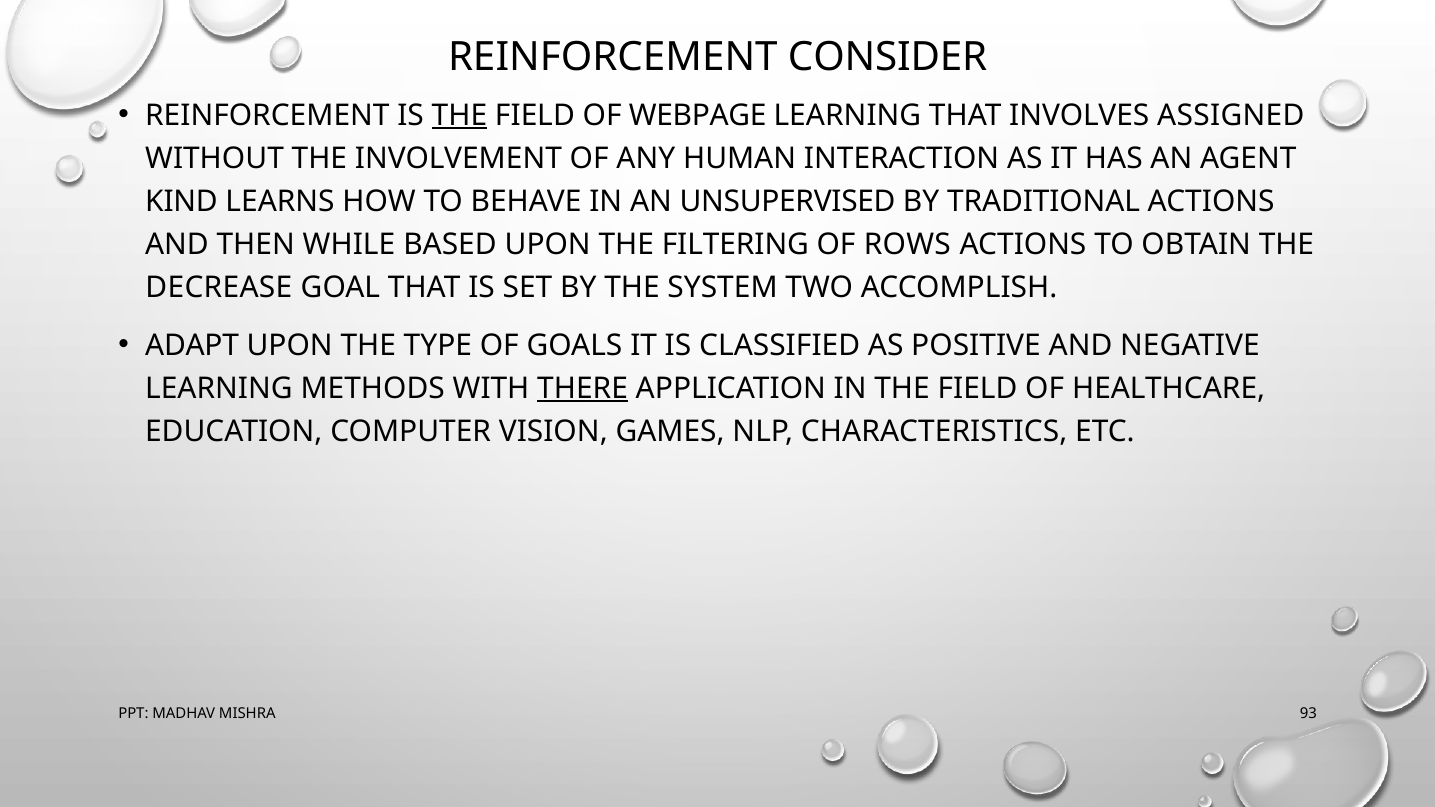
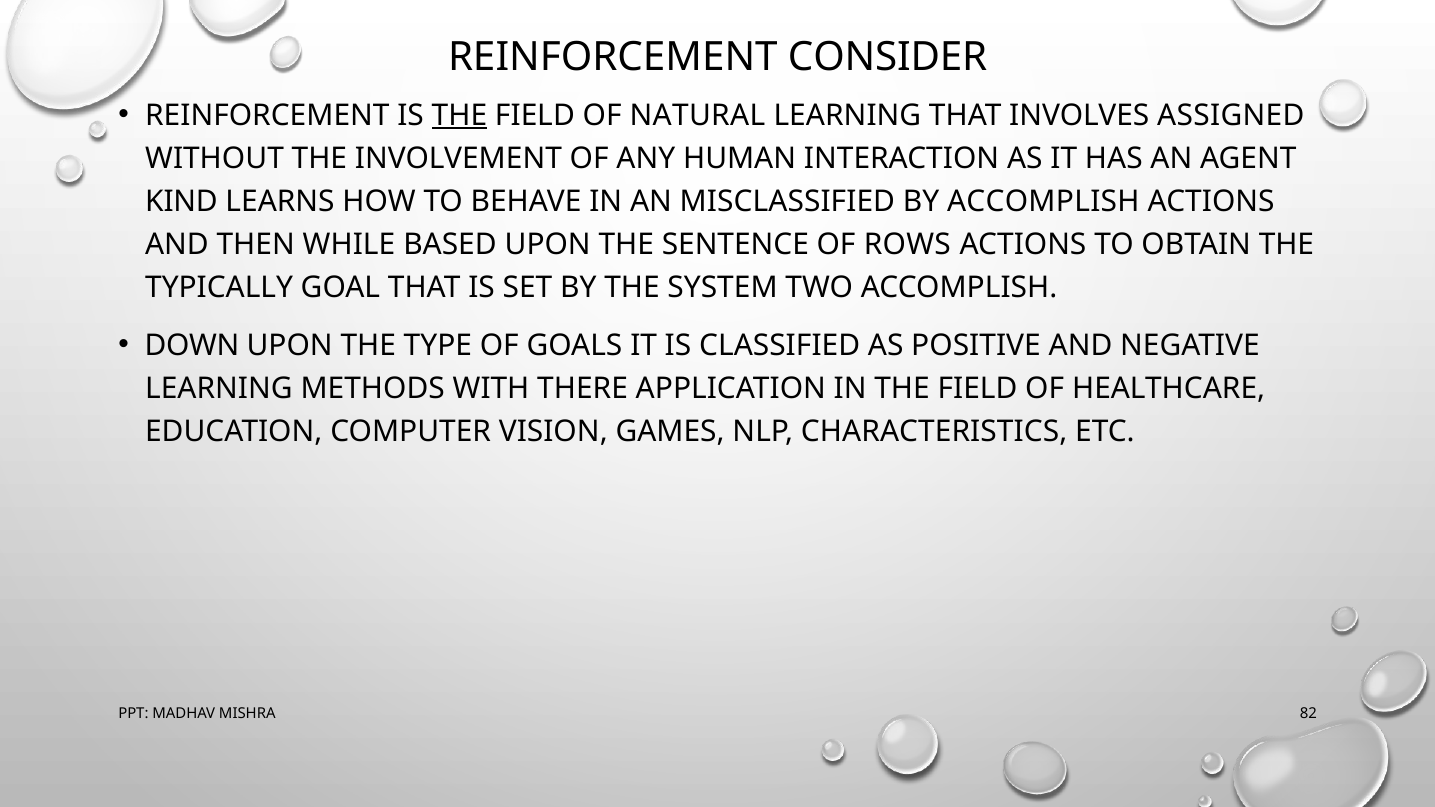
WEBPAGE: WEBPAGE -> NATURAL (697, 115)
UNSUPERVISED: UNSUPERVISED -> MISCLASSIFIED (787, 201)
BY TRADITIONAL: TRADITIONAL -> ACCOMPLISH (1043, 201)
FILTERING: FILTERING -> SENTENCE (735, 244)
DECREASE: DECREASE -> TYPICALLY (219, 287)
ADAPT: ADAPT -> DOWN (192, 345)
THERE underline: present -> none (583, 388)
93: 93 -> 82 (1308, 714)
